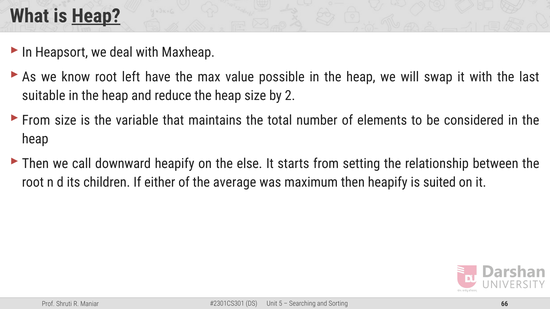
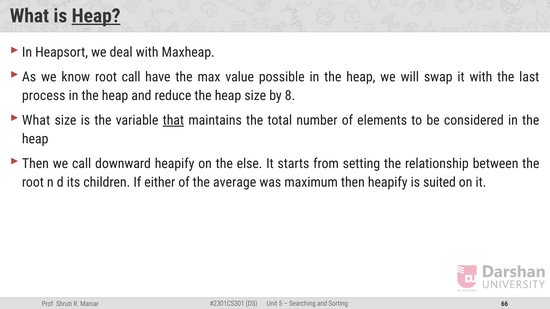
root left: left -> call (131, 77)
suitable: suitable -> process (44, 96)
2: 2 -> 8 (290, 96)
From: From -> What (36, 120)
that underline: none -> present (173, 120)
